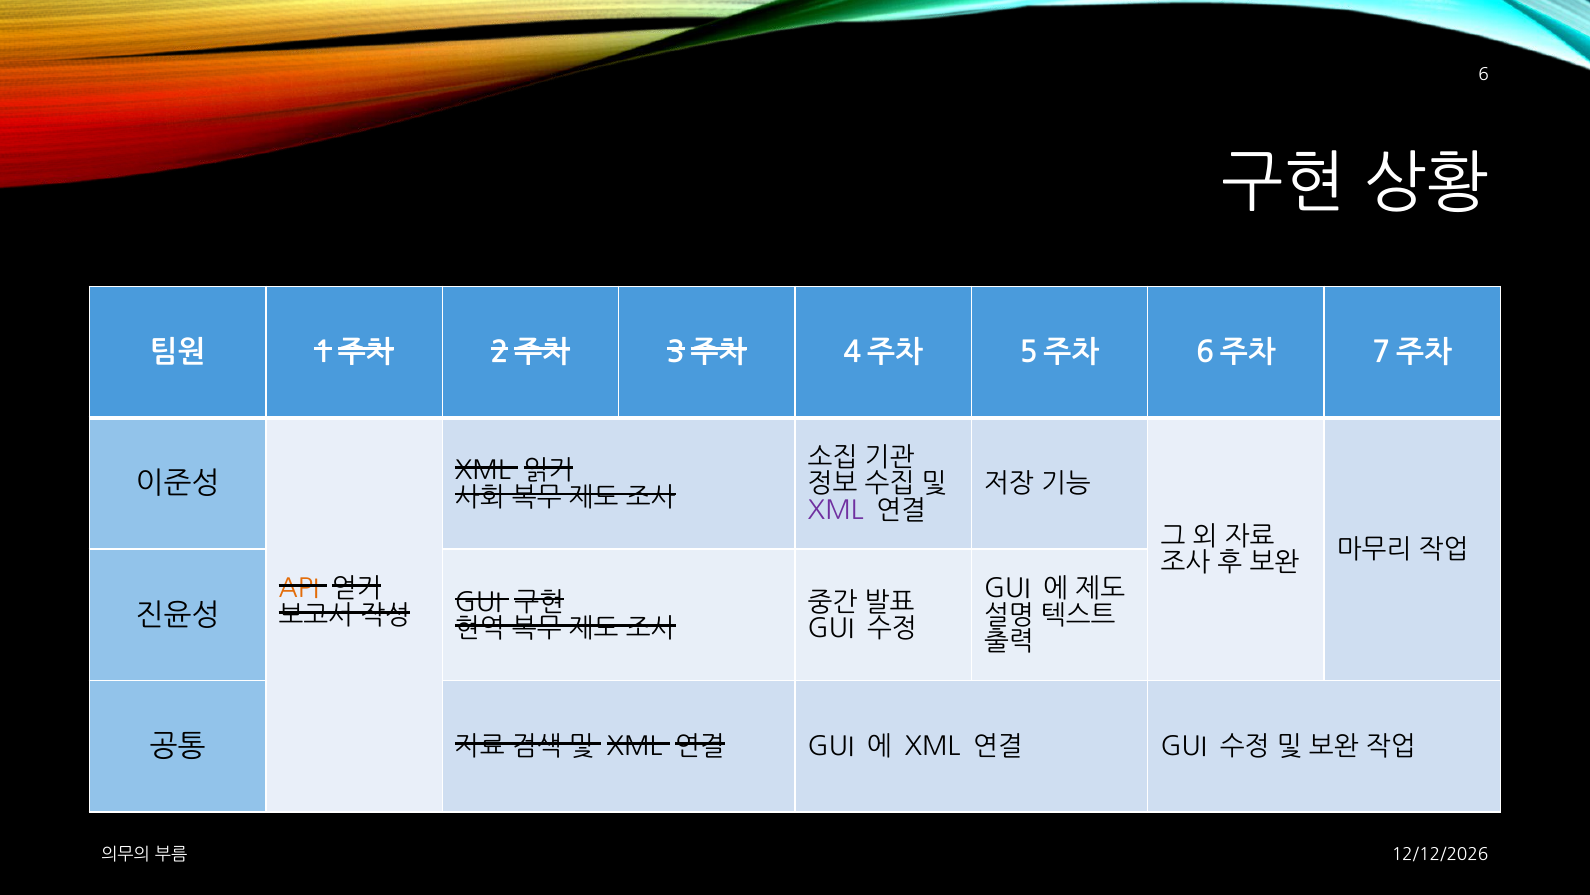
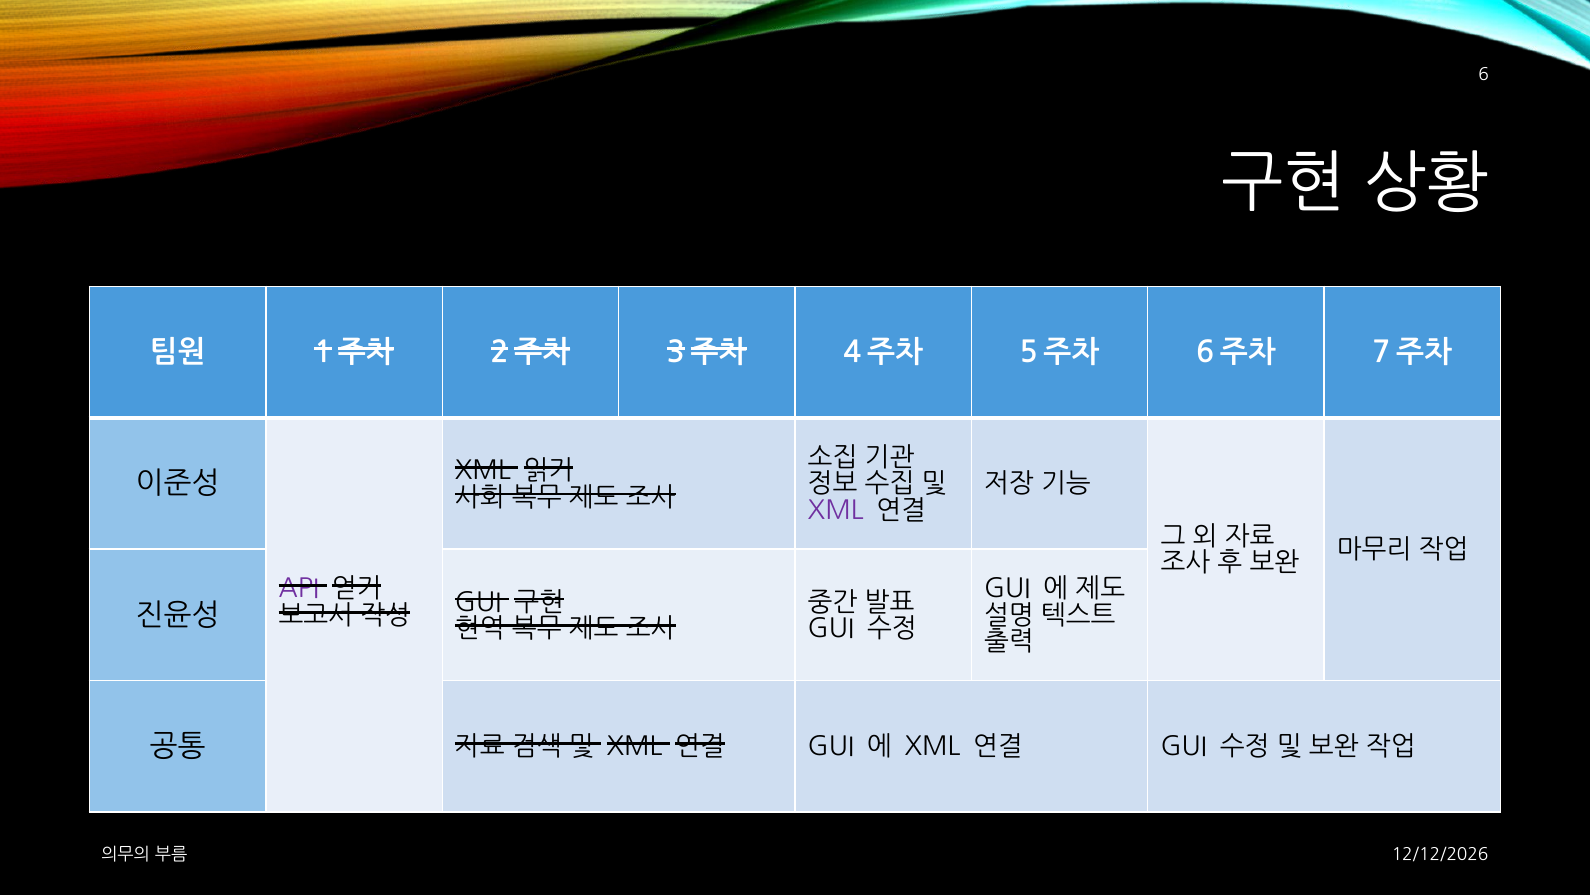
API colour: orange -> purple (299, 589)
